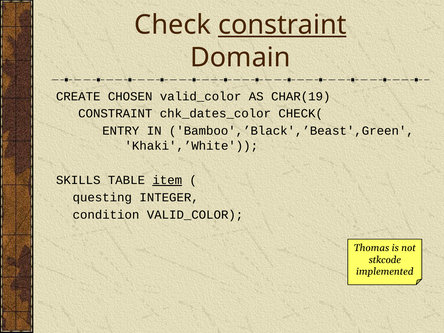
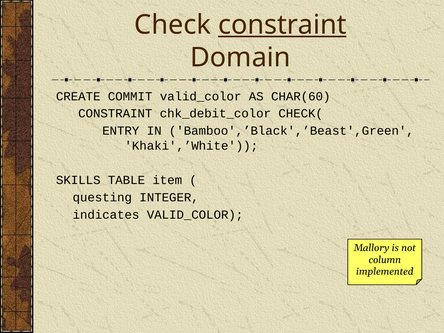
CHOSEN: CHOSEN -> COMMIT (130, 96)
CHAR(19: CHAR(19 -> CHAR(60 (301, 96)
chk_dates_color: chk_dates_color -> chk_debit_color (215, 114)
item underline: present -> none (167, 180)
condition: condition -> indicates (106, 215)
Thomas: Thomas -> Mallory (372, 248)
stkcode: stkcode -> column (385, 260)
